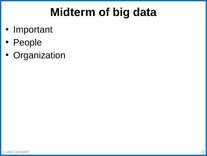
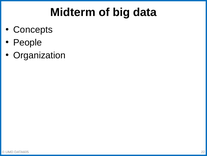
Important: Important -> Concepts (33, 30)
